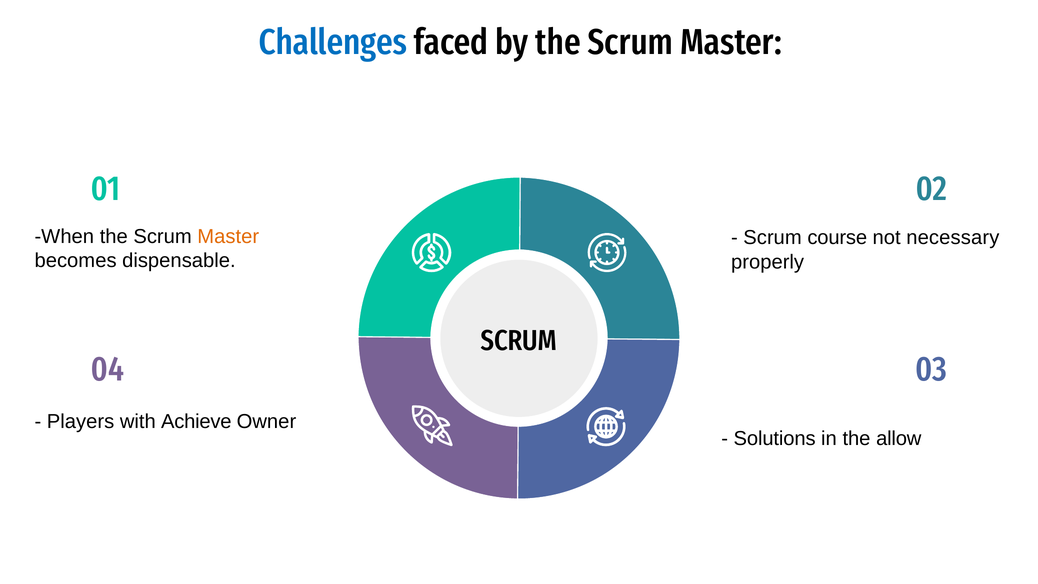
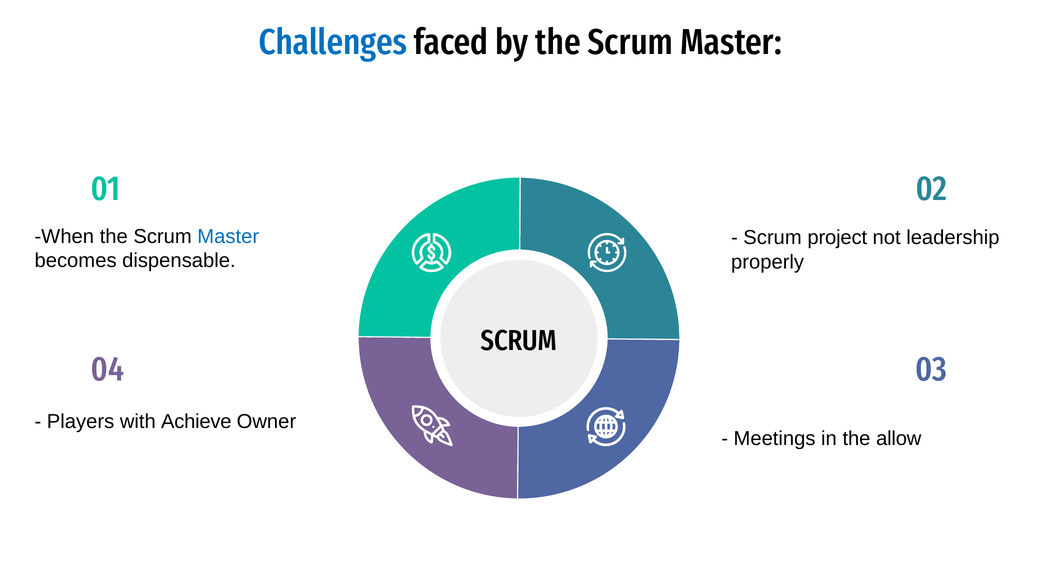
Master colour: orange -> blue (228, 236)
course: course -> project (837, 238)
necessary: necessary -> leadership (953, 238)
Solutions: Solutions -> Meetings (775, 439)
